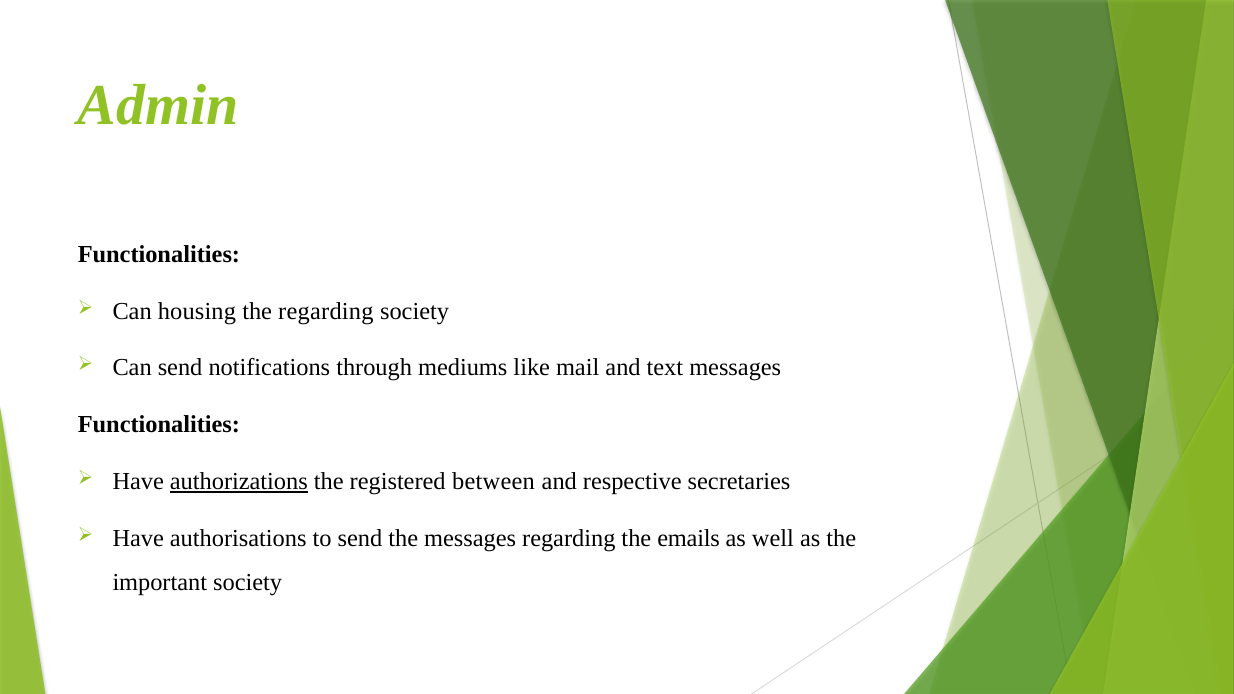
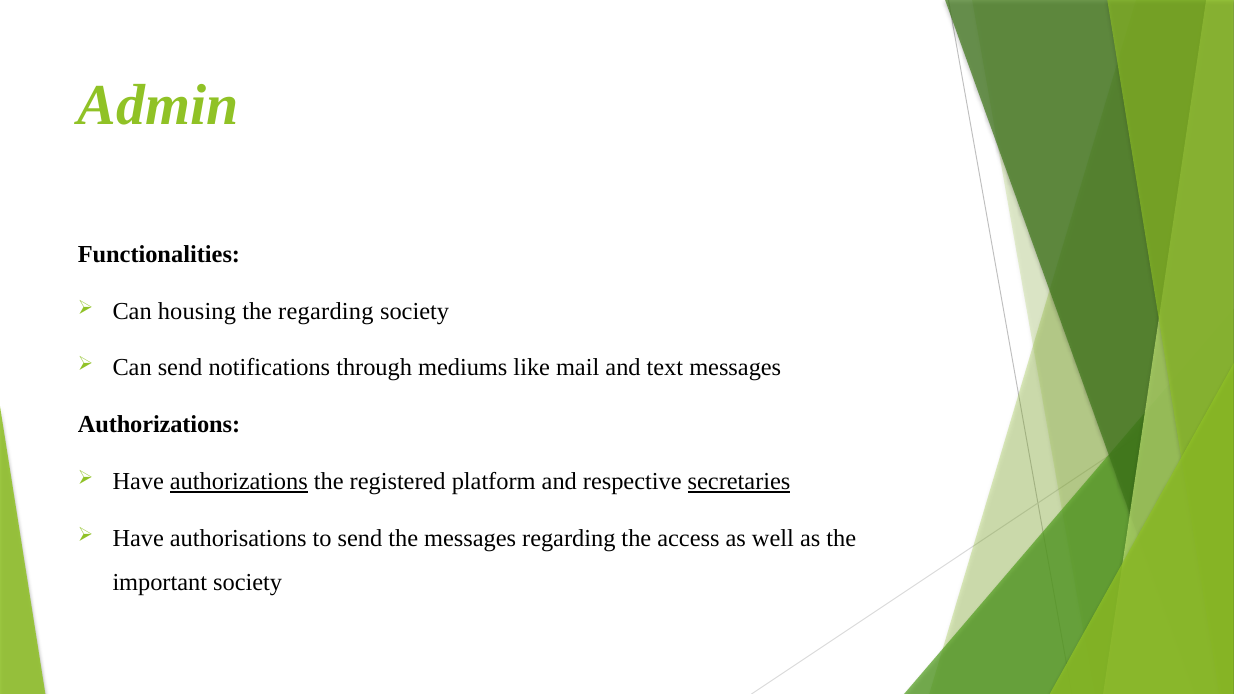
Functionalities: Functionalities -> Authorizations (159, 425)
between: between -> platform (494, 482)
secretaries underline: none -> present (739, 482)
emails: emails -> access (688, 538)
